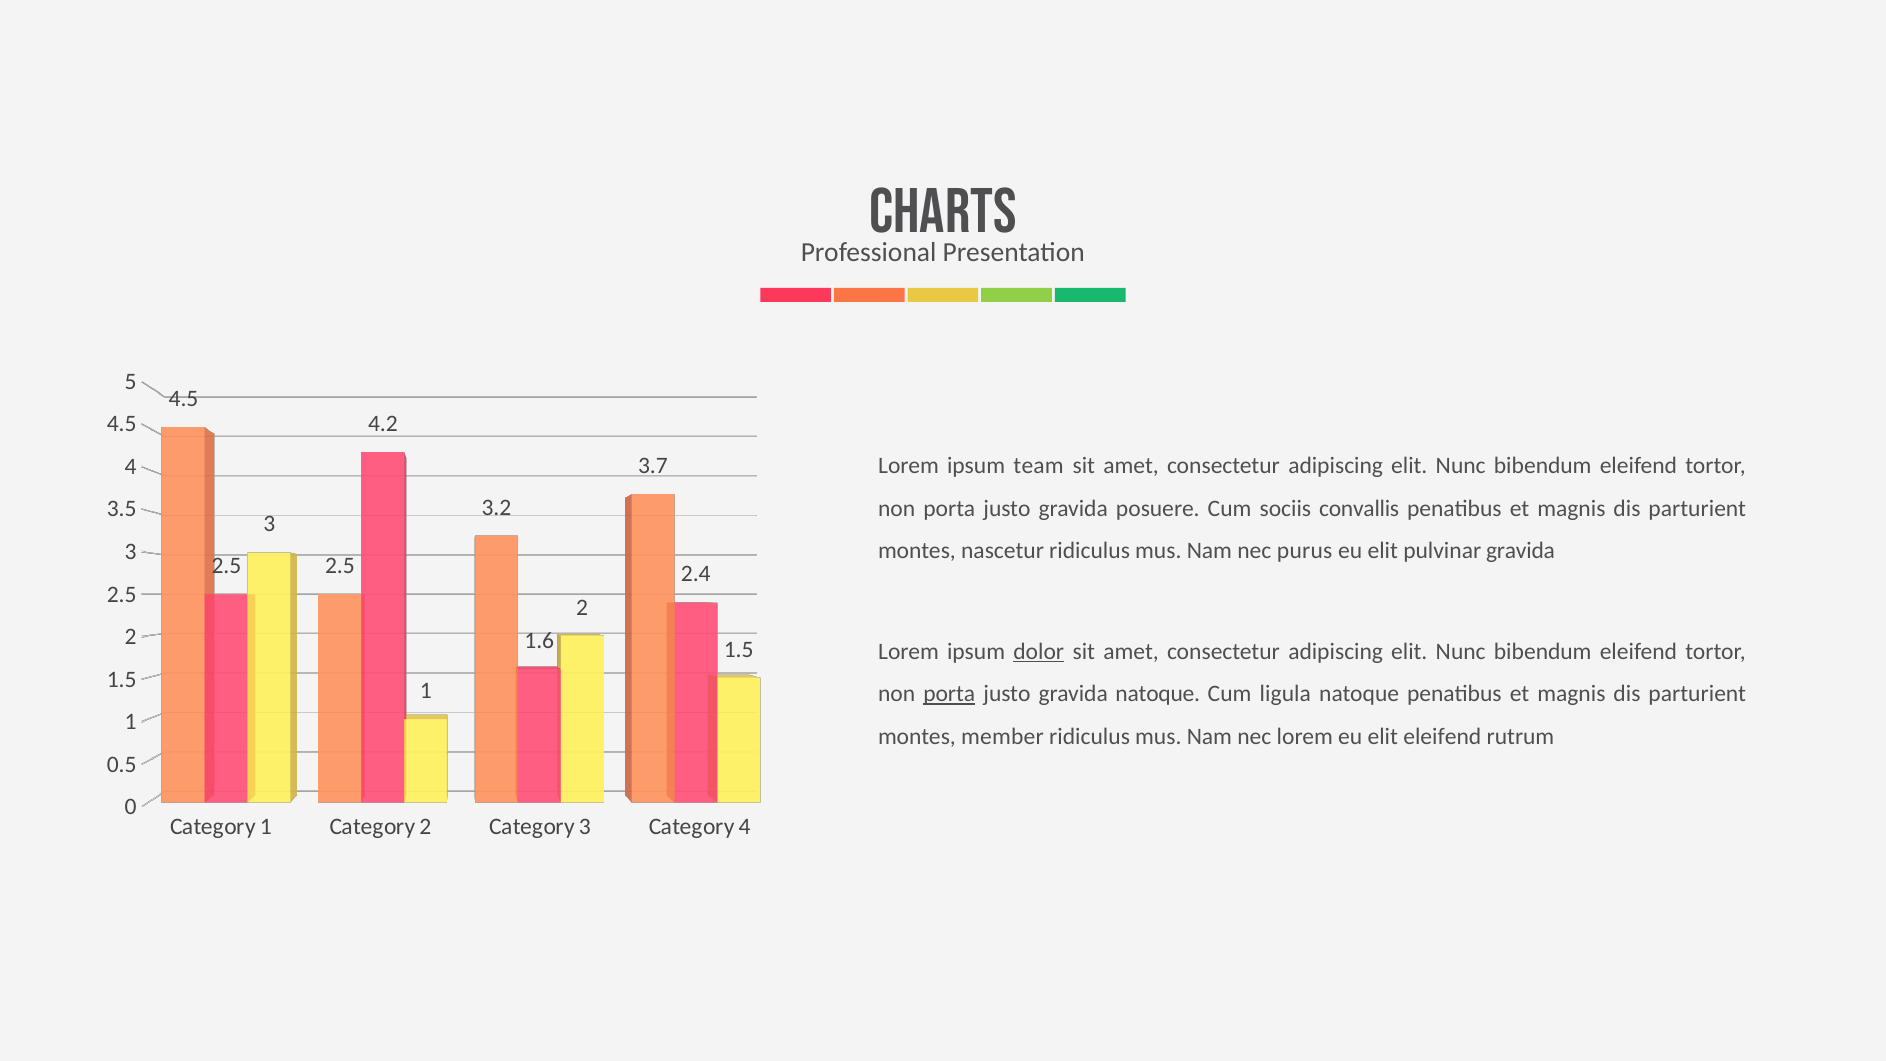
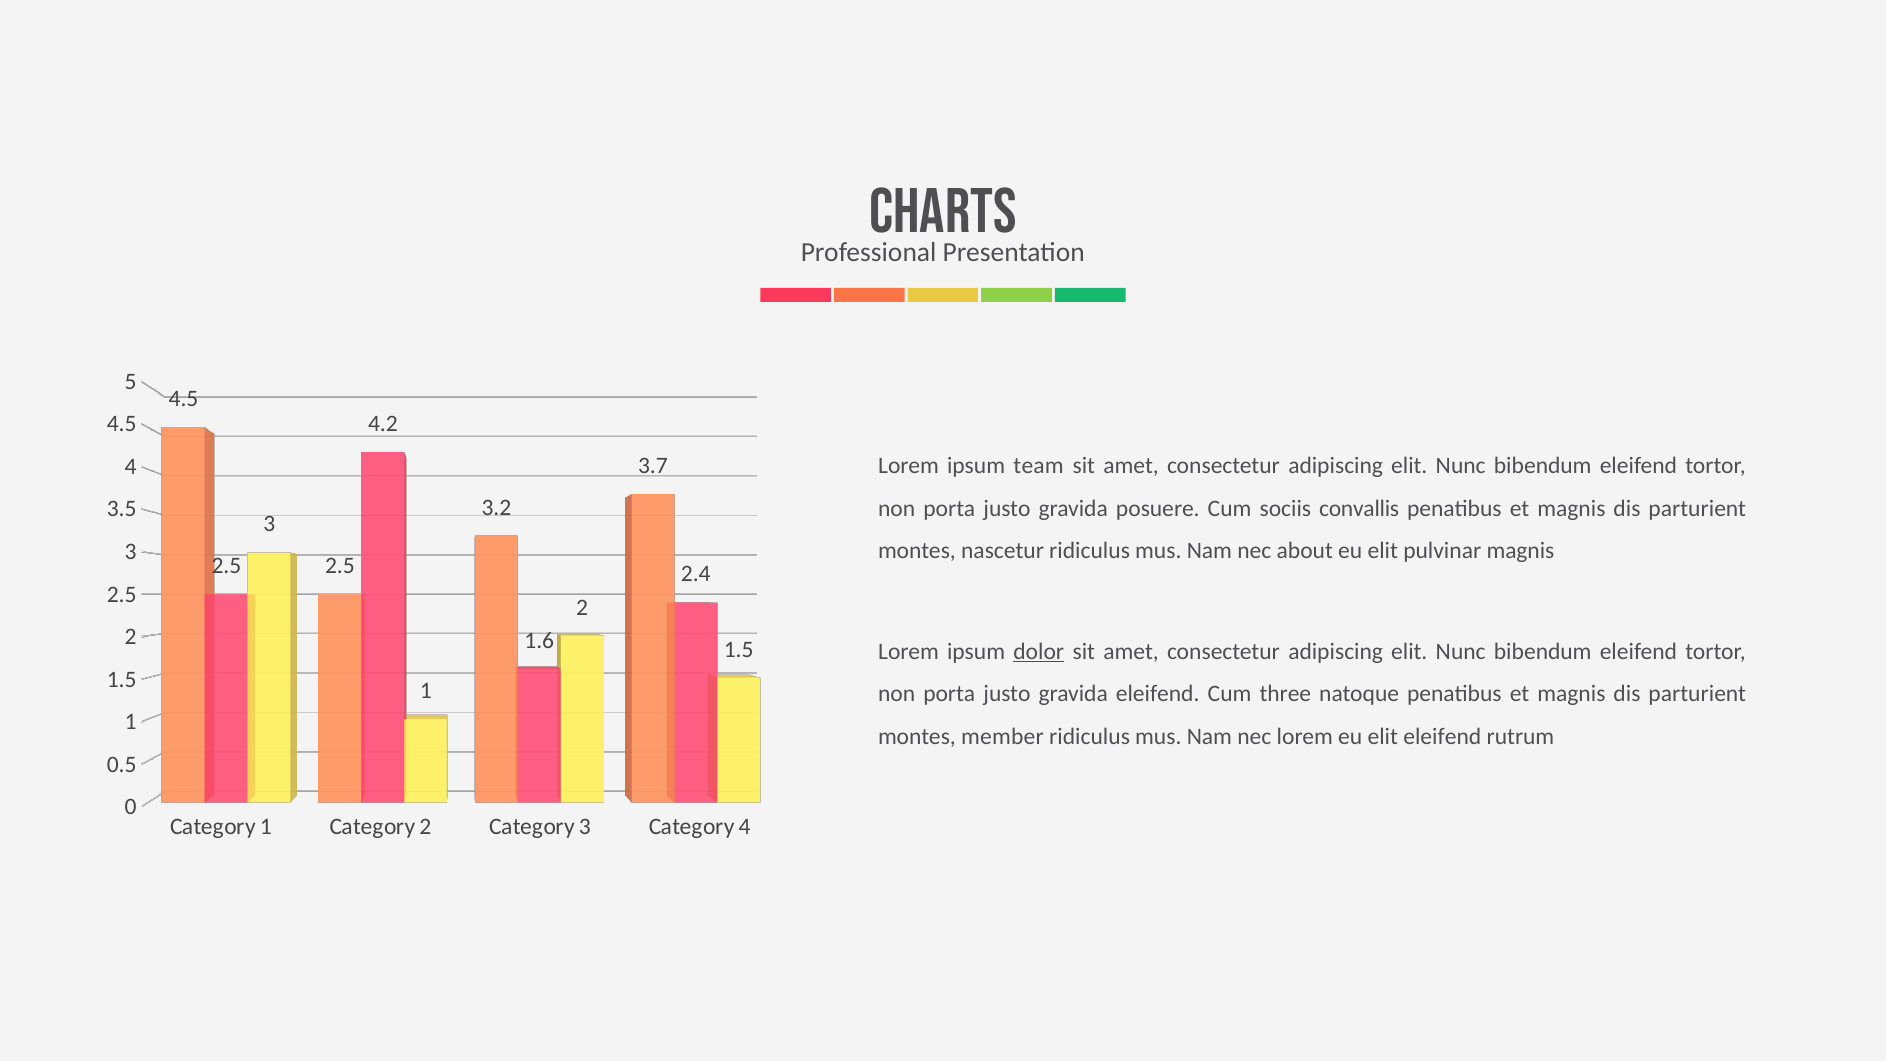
purus: purus -> about (1305, 551)
pulvinar gravida: gravida -> magnis (1520, 551)
porta underline: present -> none (949, 694)
gravida natoque: natoque -> eleifend (1158, 694)
ligula: ligula -> three (1285, 694)
